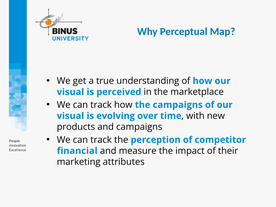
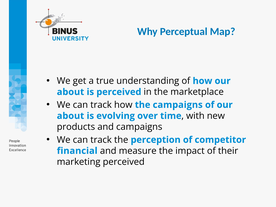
visual: visual -> about (70, 92)
visual: visual -> about (70, 116)
marketing attributes: attributes -> perceived (124, 162)
